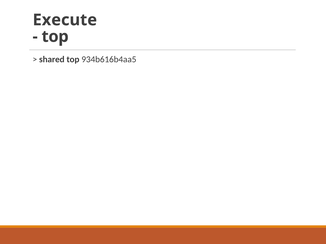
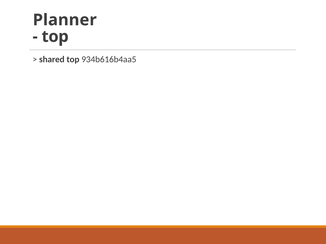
Execute: Execute -> Planner (65, 20)
